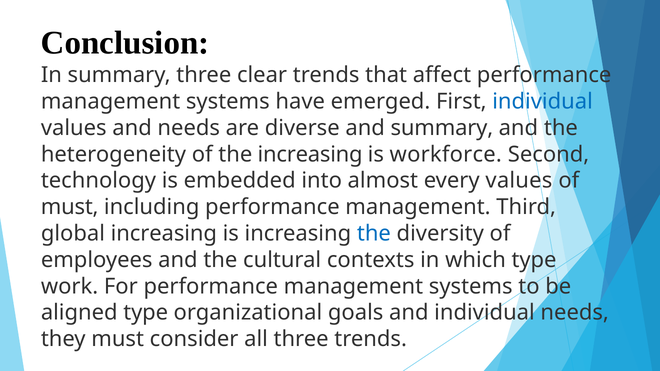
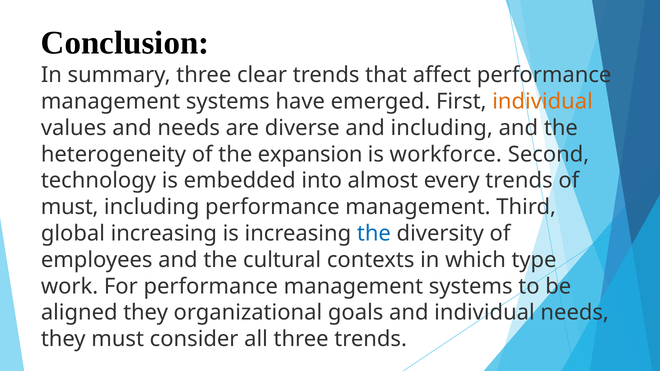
individual colour: blue -> orange (543, 102)
and summary: summary -> including (442, 128)
the increasing: increasing -> expansion (310, 154)
every values: values -> trends (519, 181)
aligned type: type -> they (146, 313)
